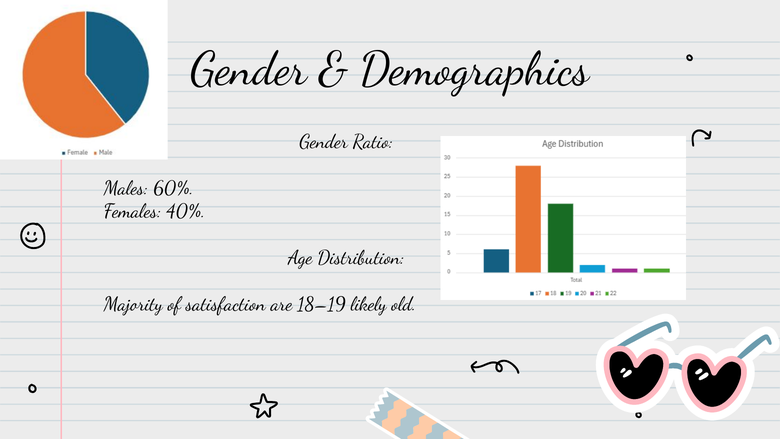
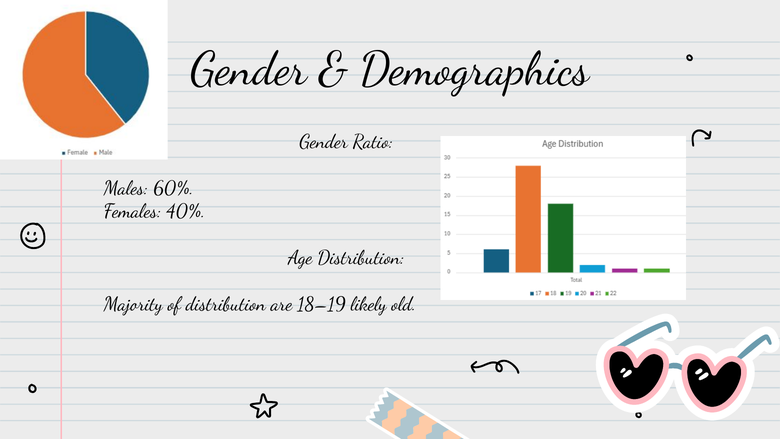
of satisfaction: satisfaction -> distribution (226, 304)
